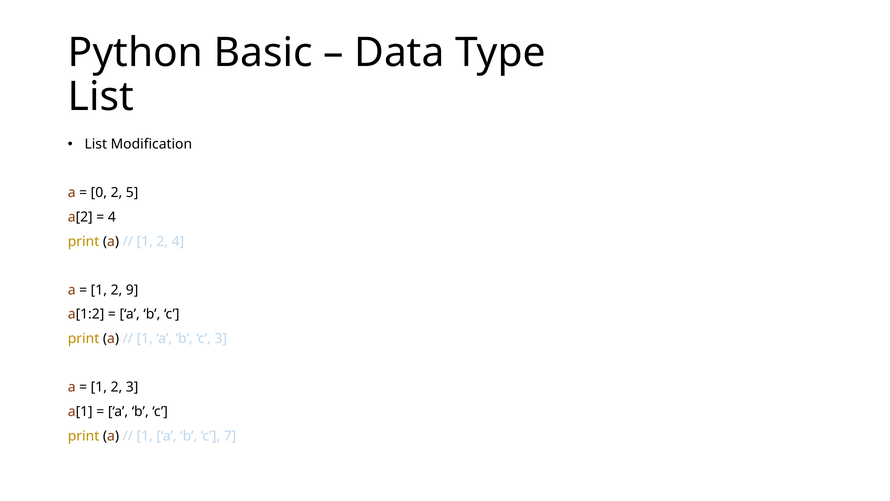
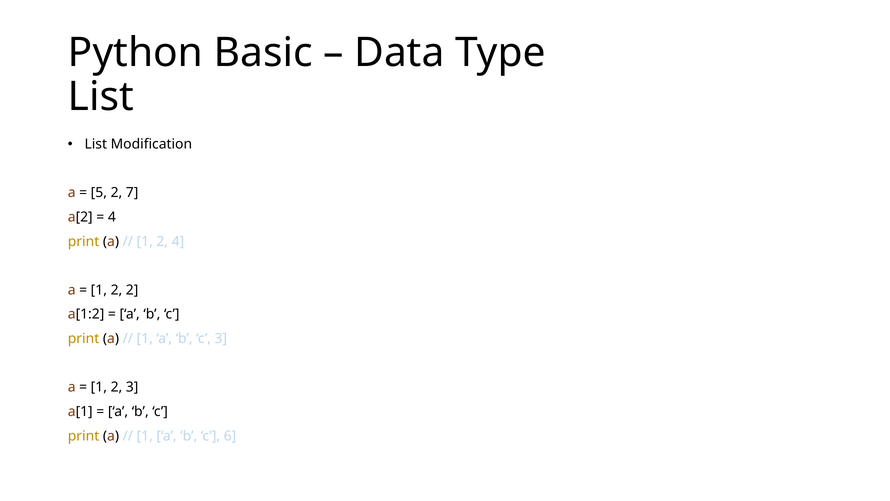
0: 0 -> 5 (99, 193)
5: 5 -> 7 (132, 193)
2 9: 9 -> 2 (132, 290)
7: 7 -> 6 (230, 436)
